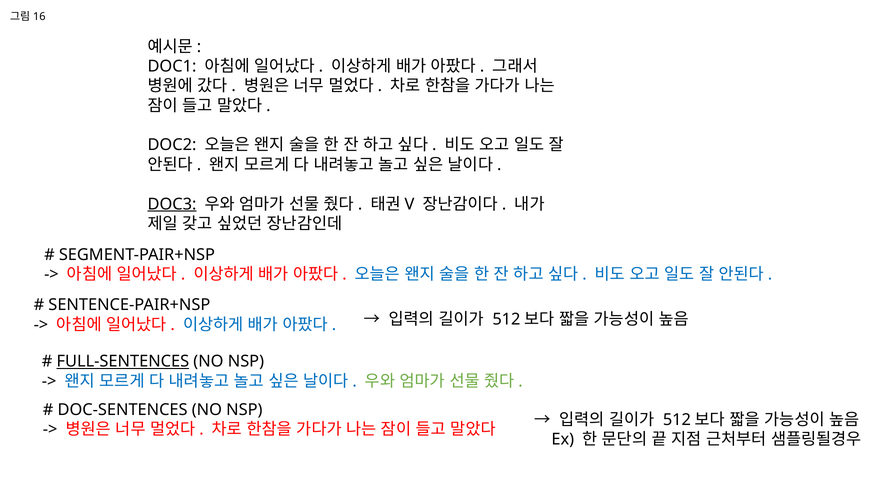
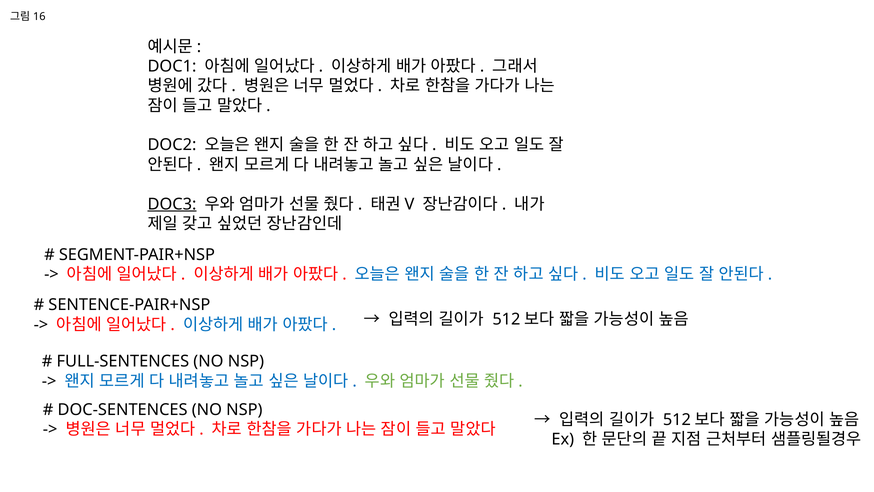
FULL-SENTENCES underline: present -> none (123, 361)
